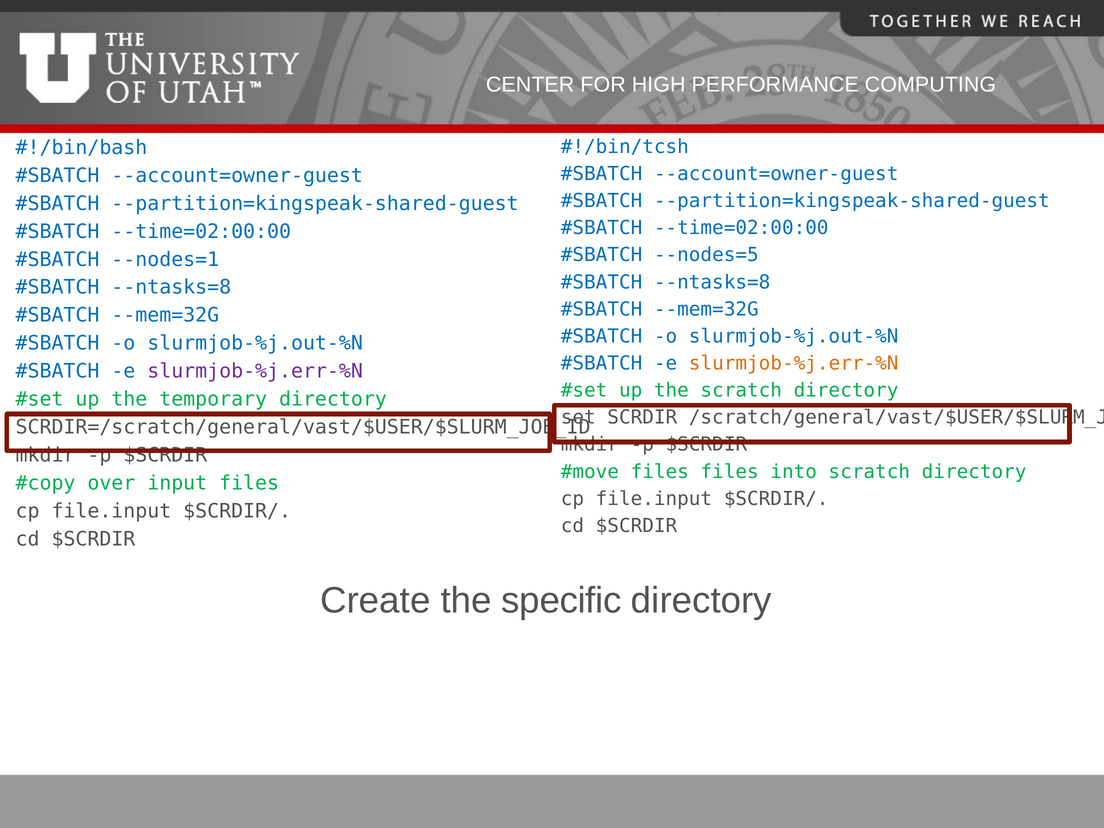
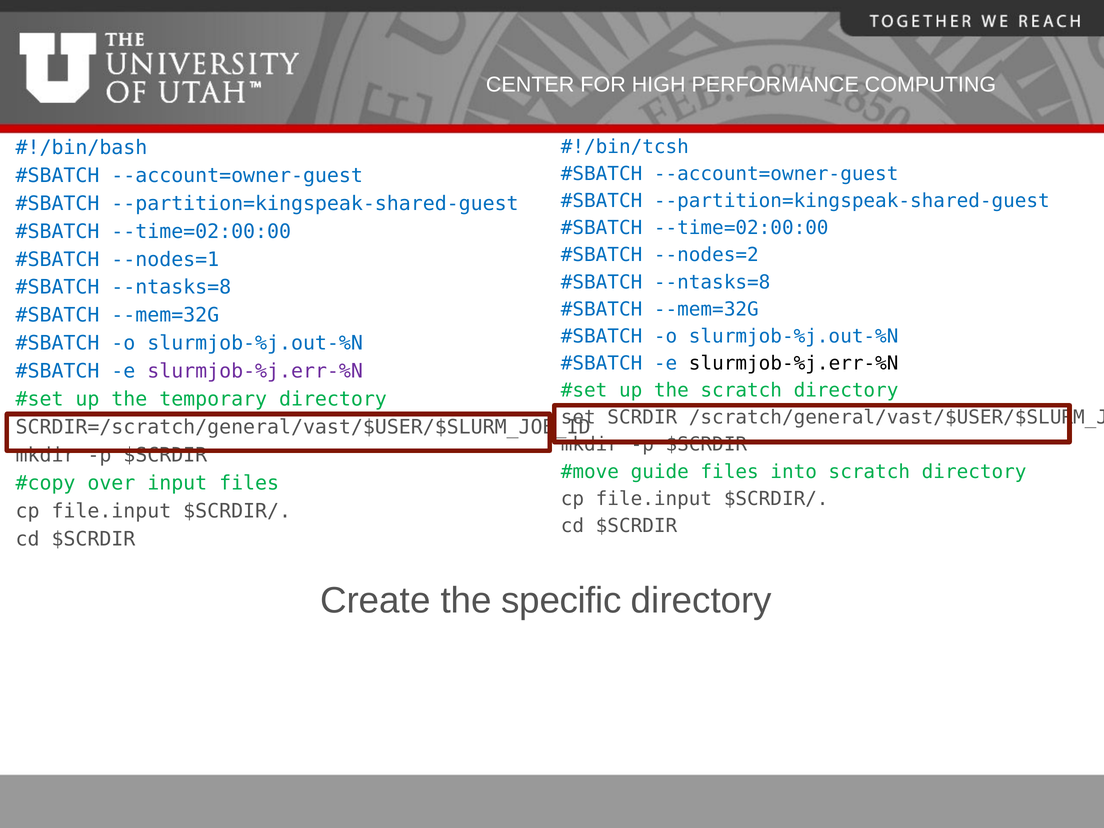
--nodes=5: --nodes=5 -> --nodes=2 (706, 255)
slurmjob-%j.err-%N colour: orange -> black (794, 363)
files: files -> guide (660, 472)
